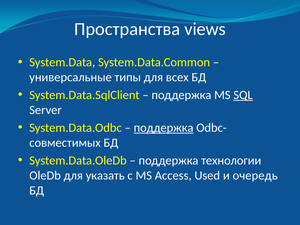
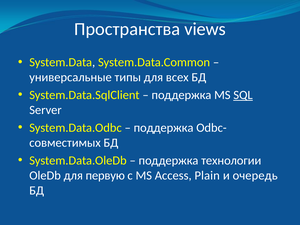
поддержка underline: present -> none (164, 128)
указать: указать -> первую (105, 175)
Used: Used -> Plain (207, 175)
